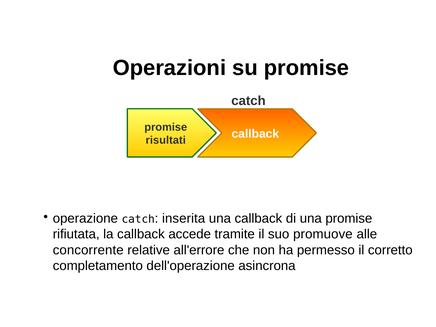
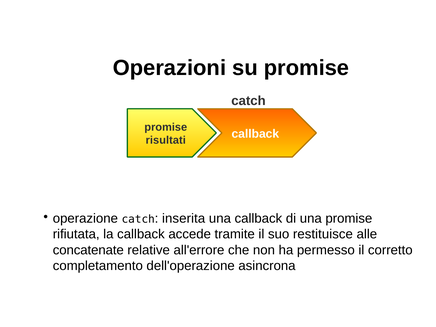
promuove: promuove -> restituisce (323, 234)
concorrente: concorrente -> concatenate (88, 250)
